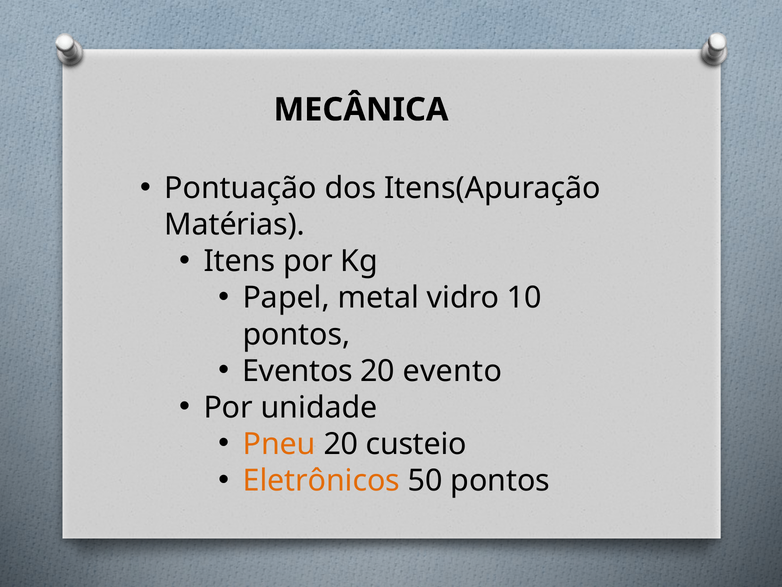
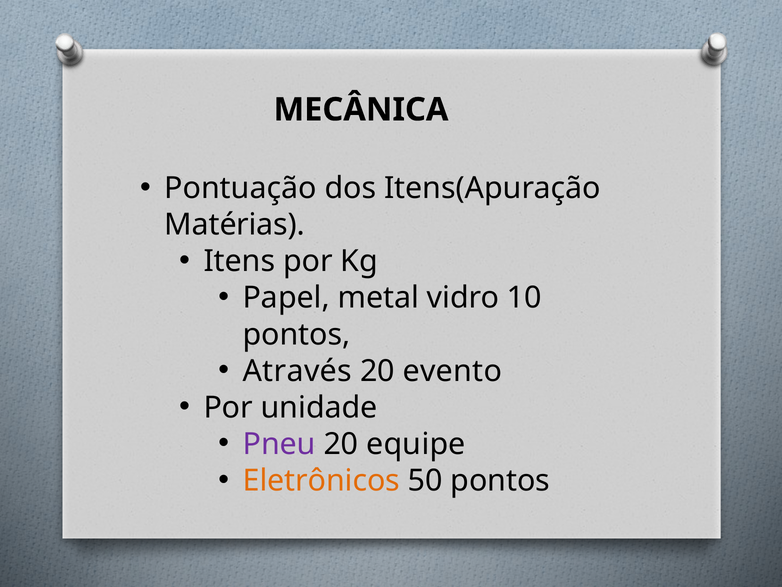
Eventos: Eventos -> Através (297, 371)
Pneu colour: orange -> purple (279, 444)
custeio: custeio -> equipe (416, 444)
